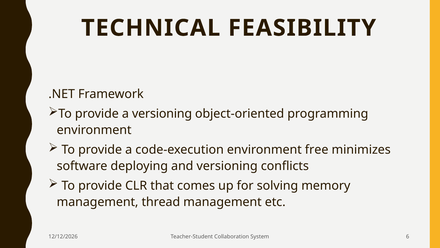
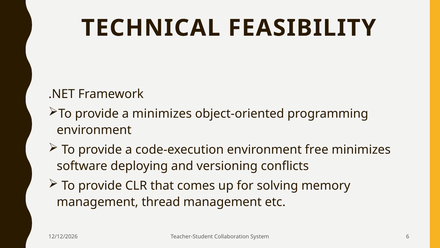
a versioning: versioning -> minimizes (162, 113)
